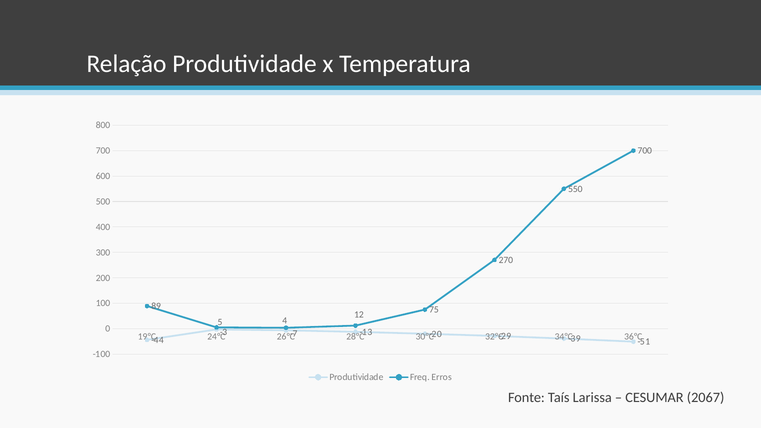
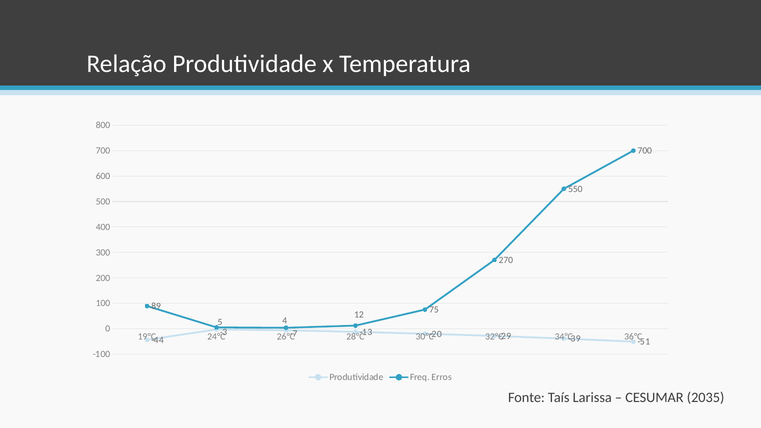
2067: 2067 -> 2035 (706, 398)
